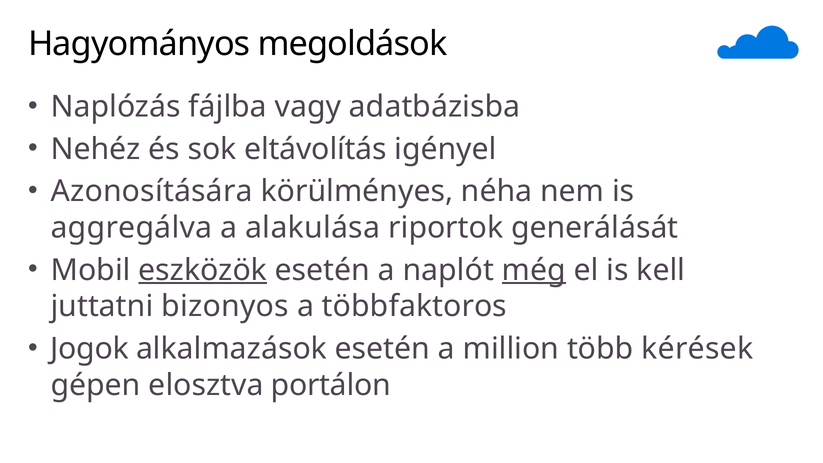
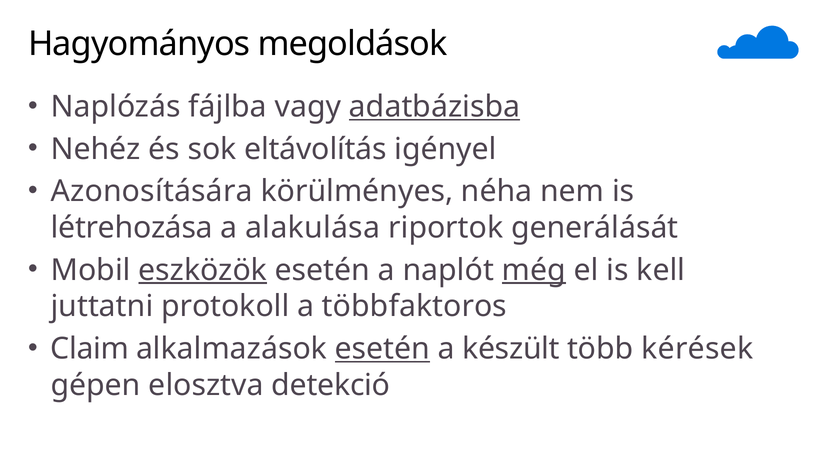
adatbázisba underline: none -> present (435, 107)
aggregálva: aggregálva -> létrehozása (132, 228)
bizonyos: bizonyos -> protokoll (225, 306)
Jogok: Jogok -> Claim (90, 349)
esetén underline: none -> present (382, 349)
million: million -> készült (511, 349)
portálon: portálon -> detekció (331, 385)
